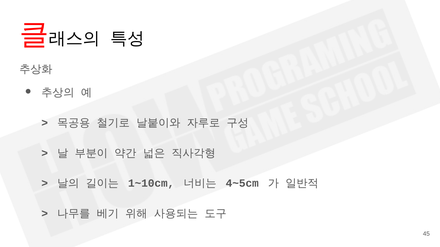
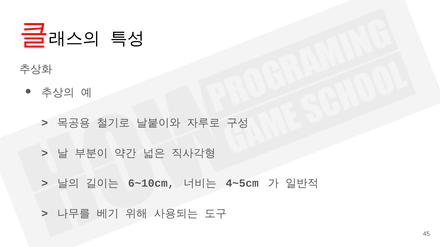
1~10cm: 1~10cm -> 6~10cm (151, 184)
